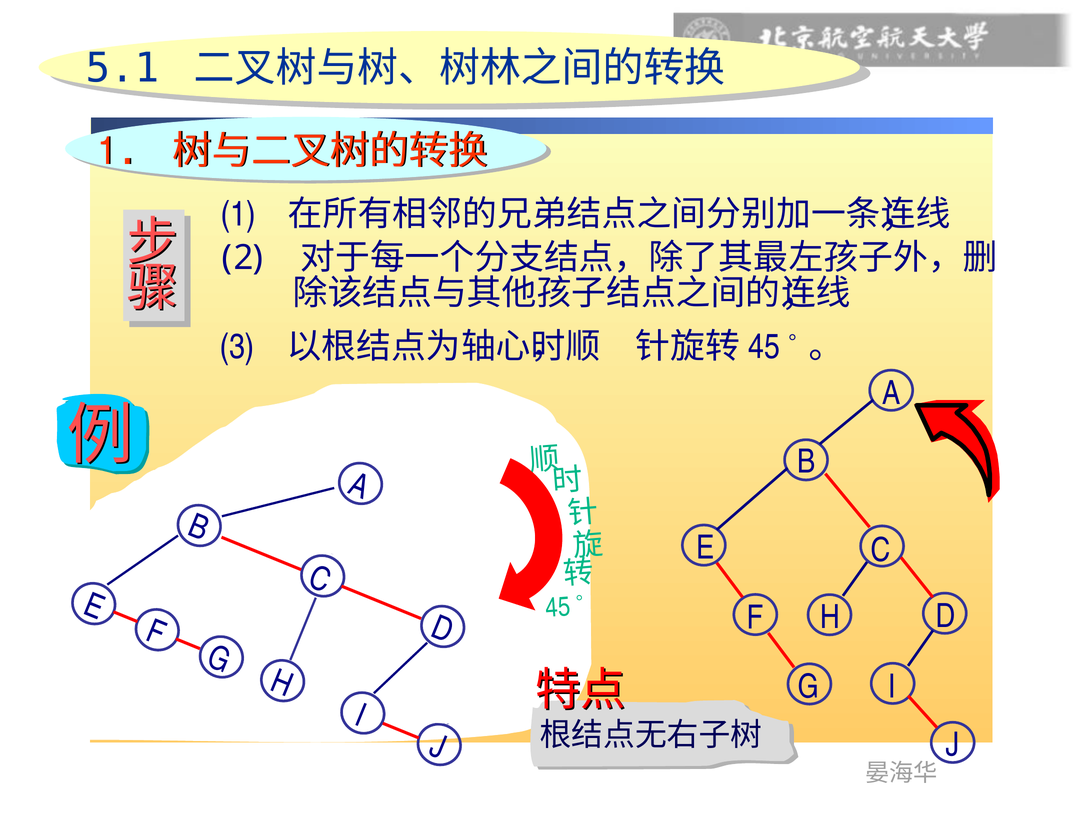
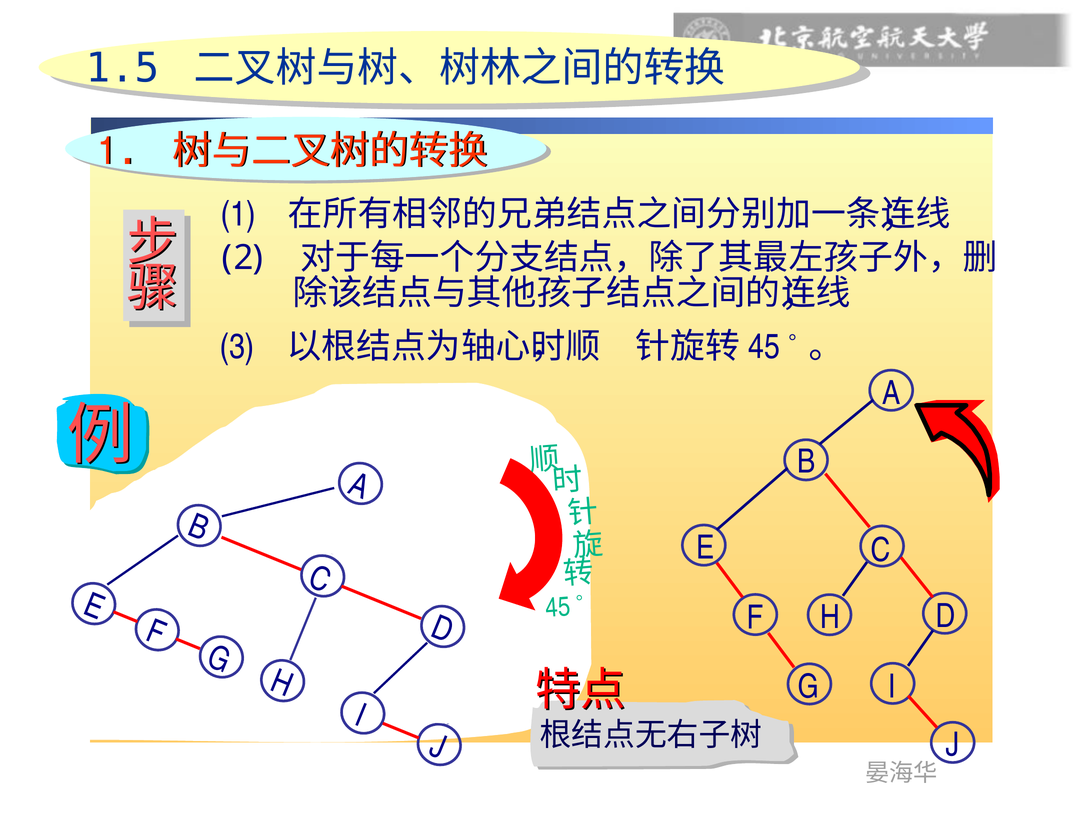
5.1: 5.1 -> 1.5 (123, 68)
